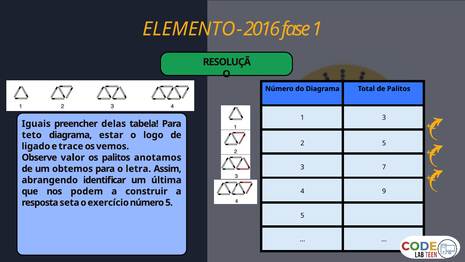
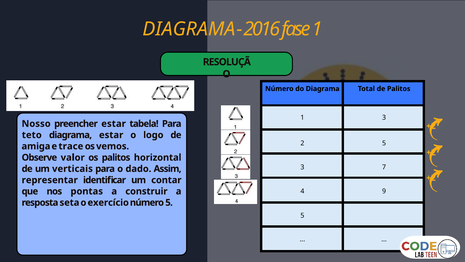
ELEMENTO: ELEMENTO -> DIAGRAMA (189, 29)
Iguais: Iguais -> Nosso (36, 124)
preencher delas: delas -> estar (114, 124)
ligado: ligado -> amiga (36, 146)
anotamos: anotamos -> horizontal (158, 157)
obtemos: obtemos -> verticais (72, 169)
letra: letra -> dado (138, 169)
abrangendo: abrangendo -> representar (50, 180)
última: última -> contar (166, 180)
podem: podem -> pontas (87, 191)
